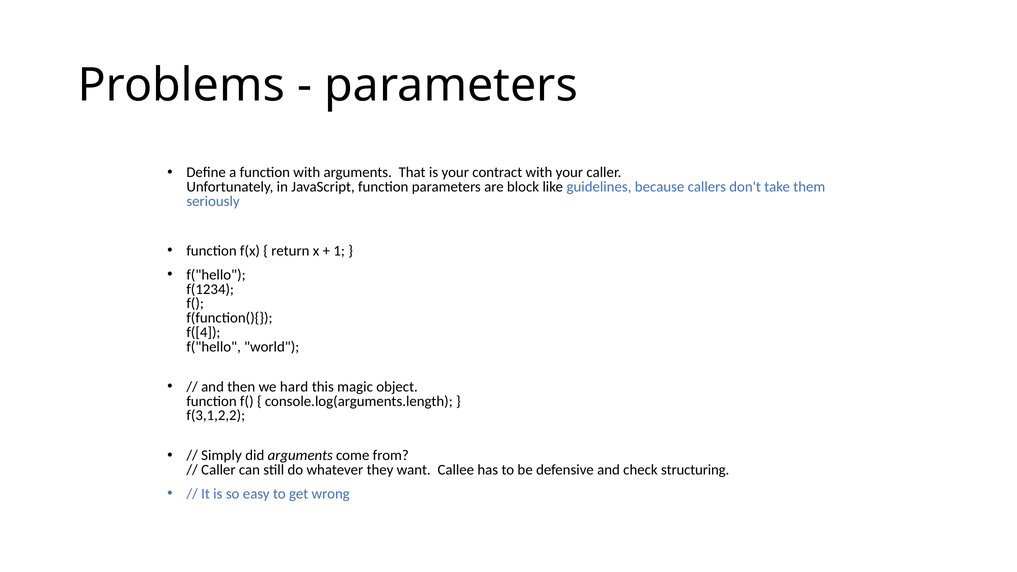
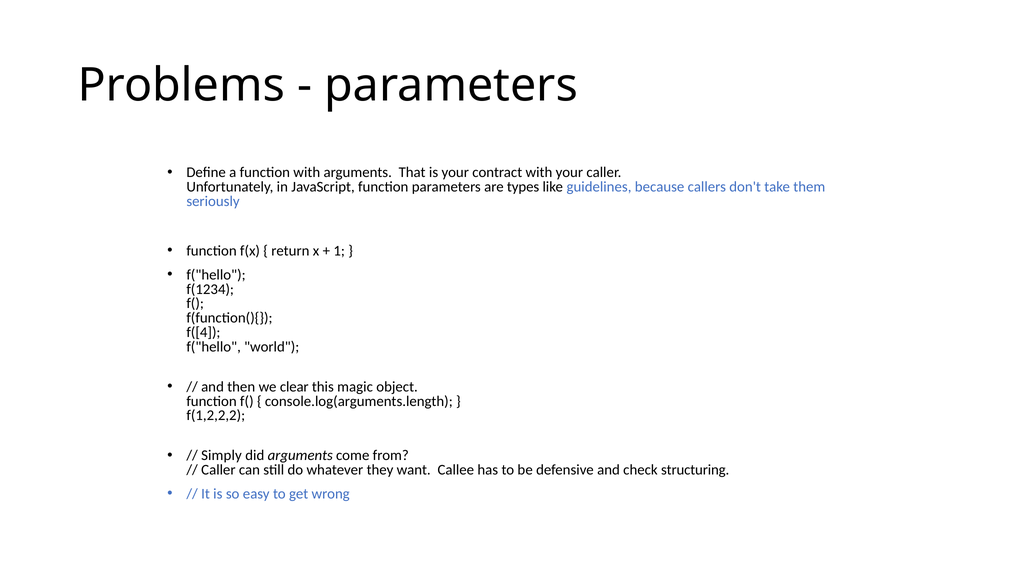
block: block -> types (523, 187)
hard: hard -> clear (294, 387)
f(3,1,2,2: f(3,1,2,2 -> f(1,2,2,2 (216, 416)
